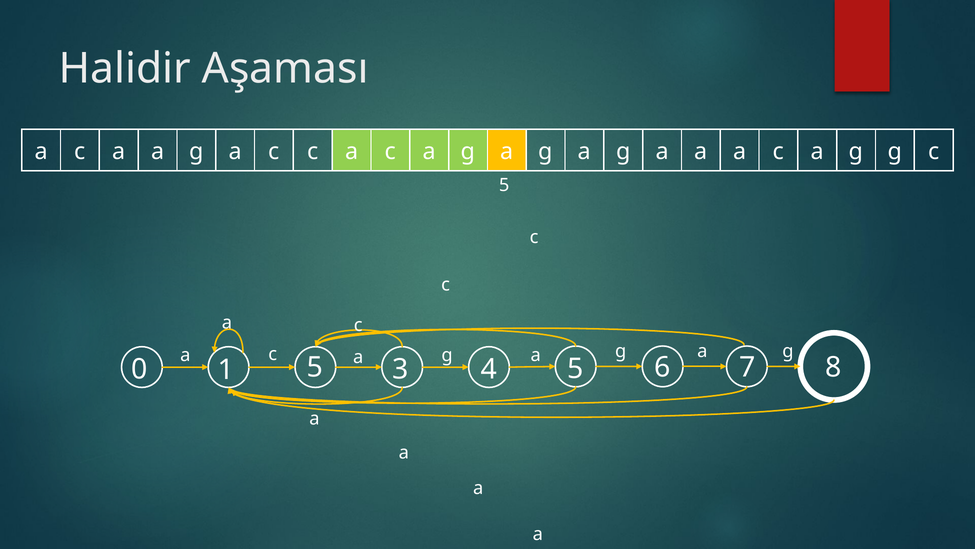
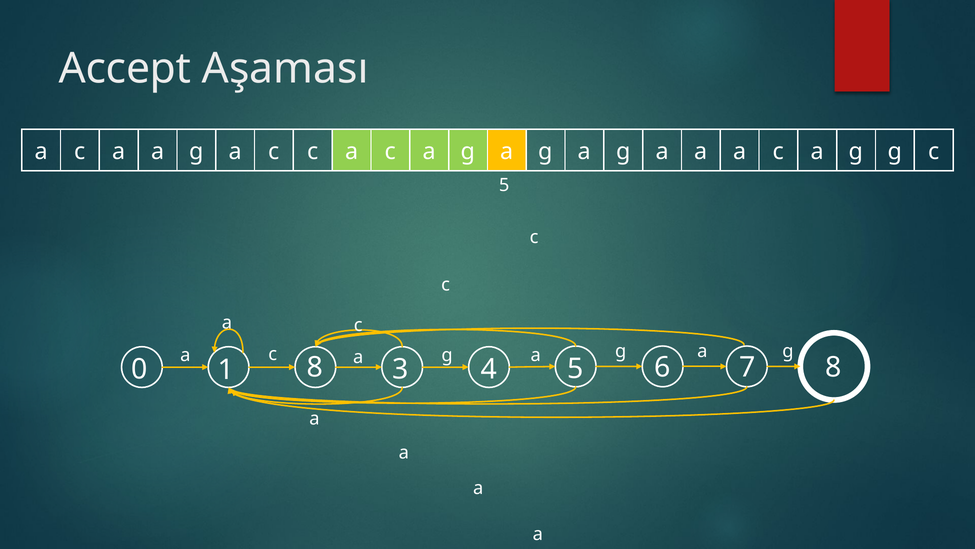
Halidir: Halidir -> Accept (125, 68)
1 5: 5 -> 8 (315, 367)
